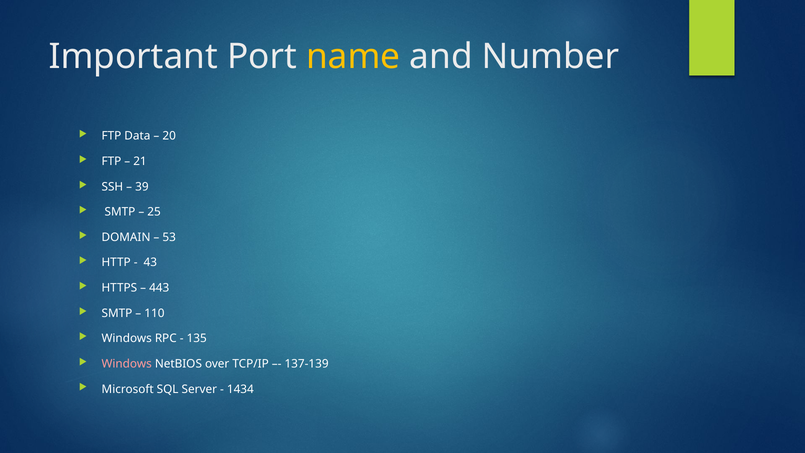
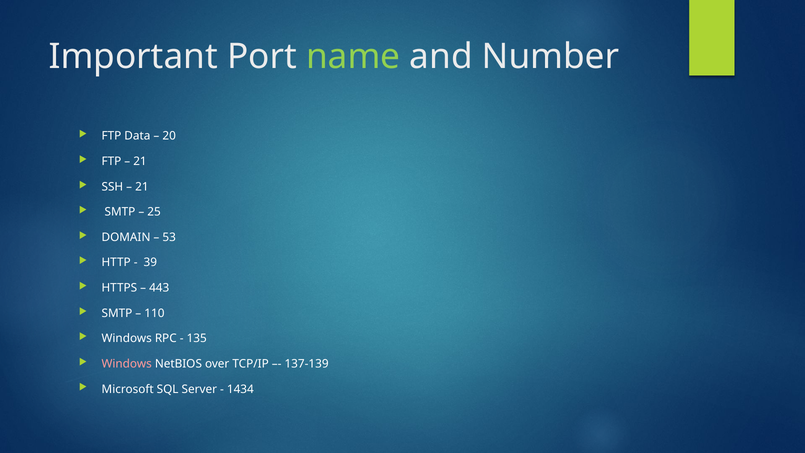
name colour: yellow -> light green (353, 57)
39: 39 -> 21 (142, 187)
43: 43 -> 39 (150, 263)
